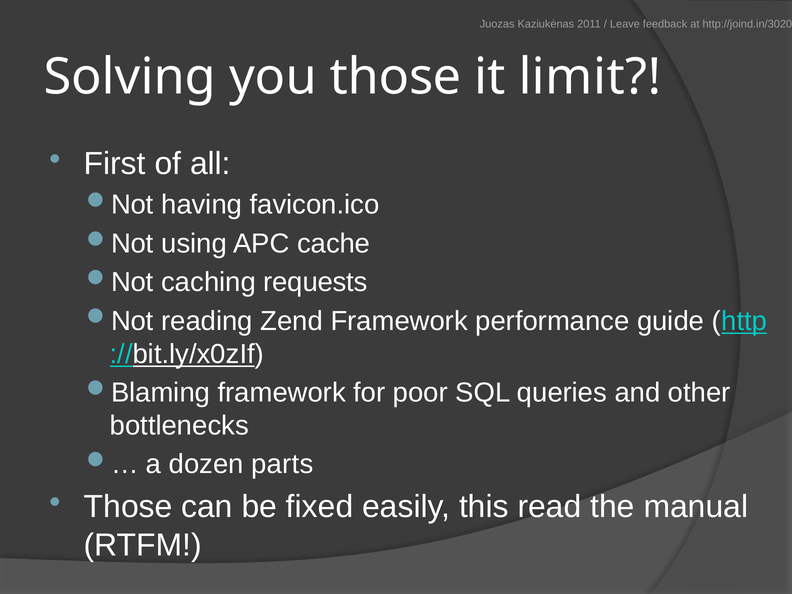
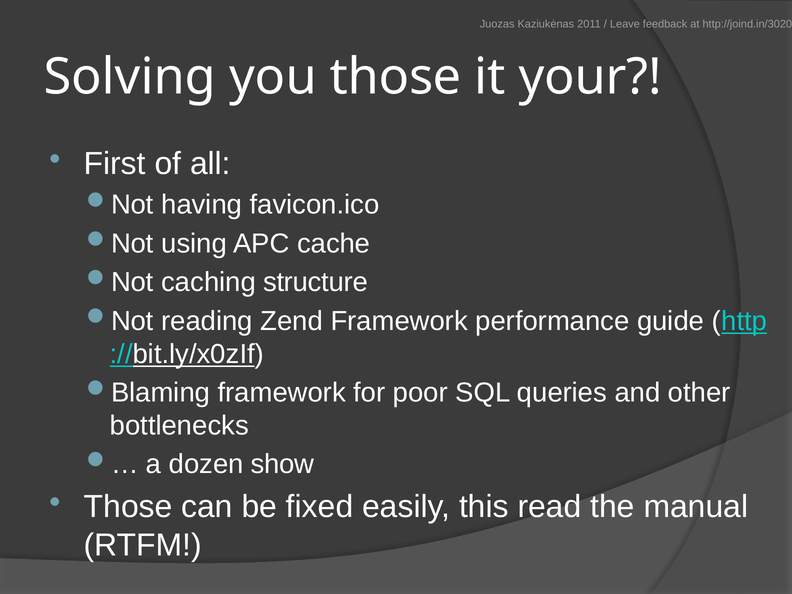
limit: limit -> your (590, 77)
requests: requests -> structure (315, 282)
parts: parts -> show (283, 464)
